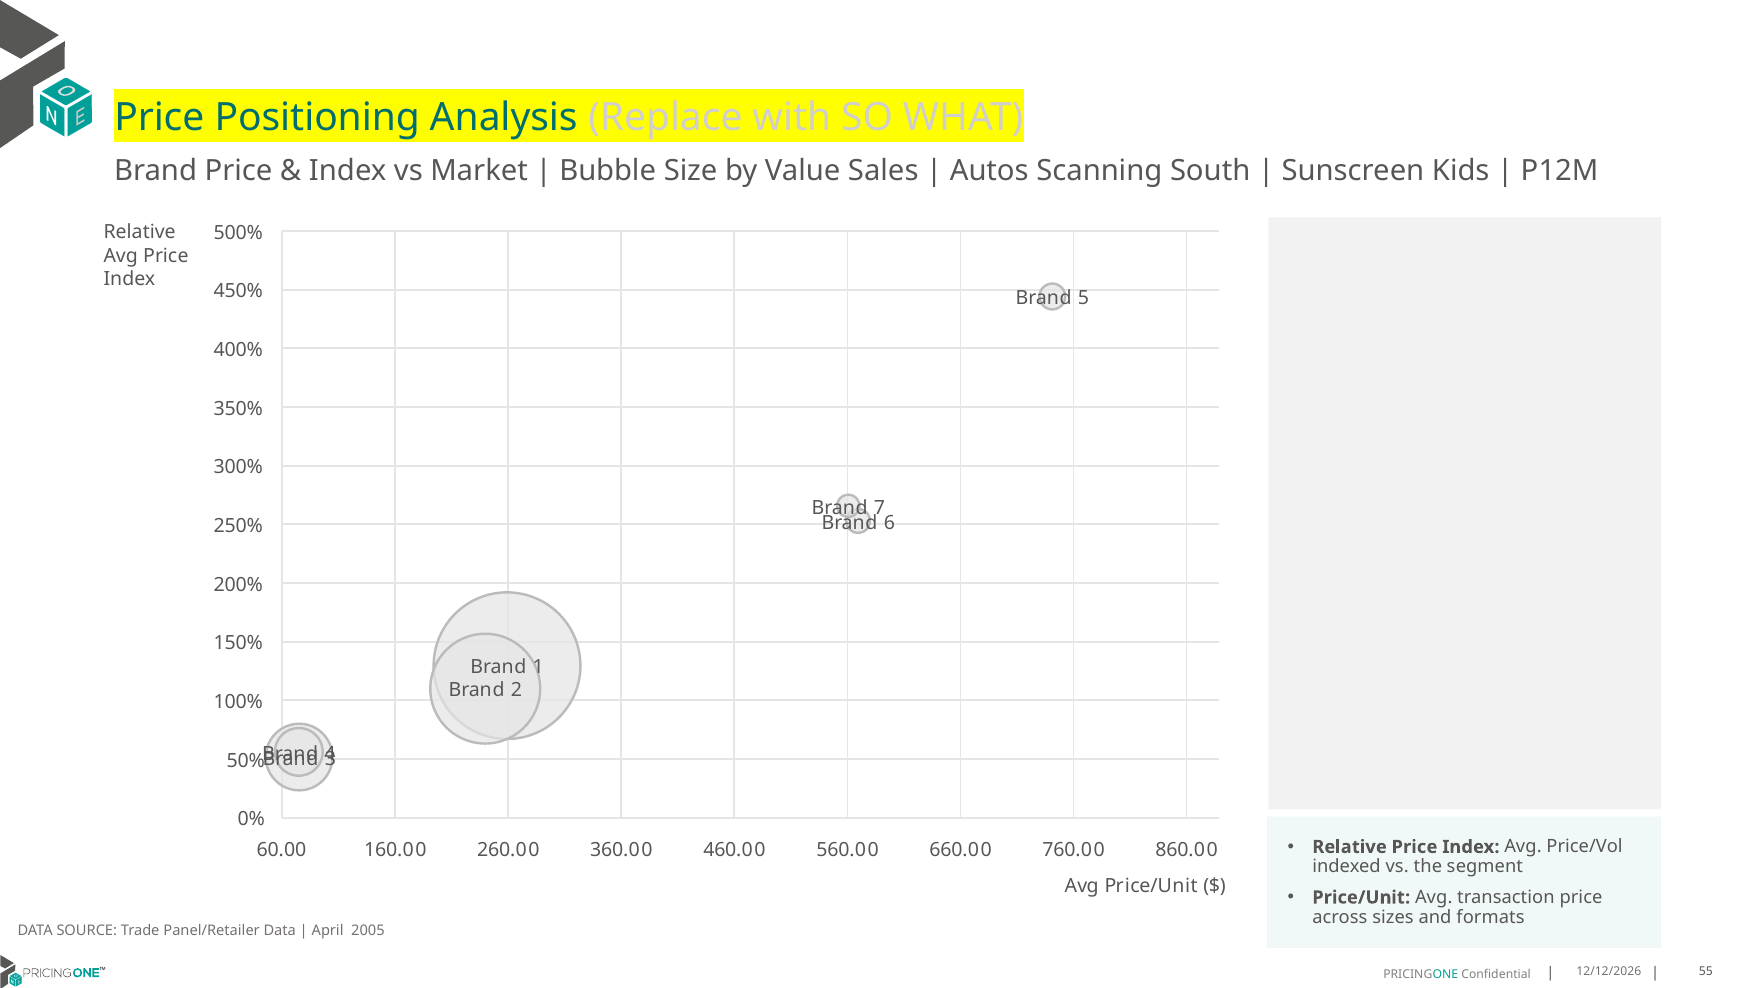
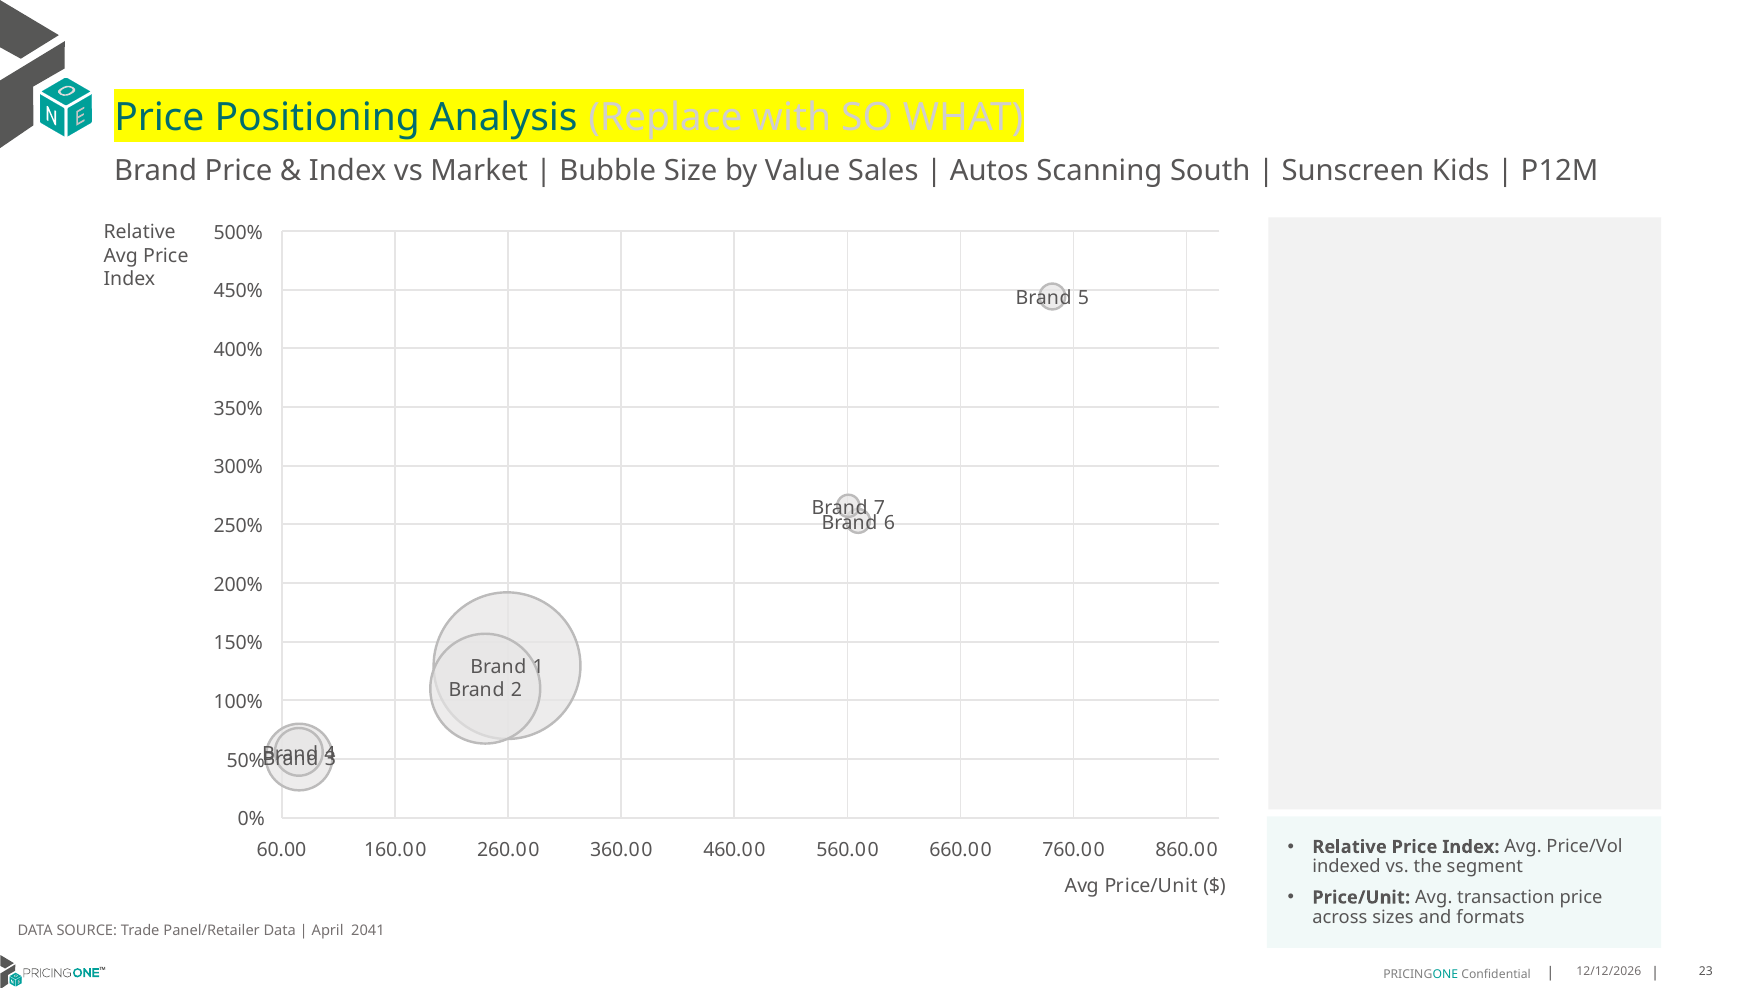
2005: 2005 -> 2041 (368, 930)
55: 55 -> 23 (1706, 971)
